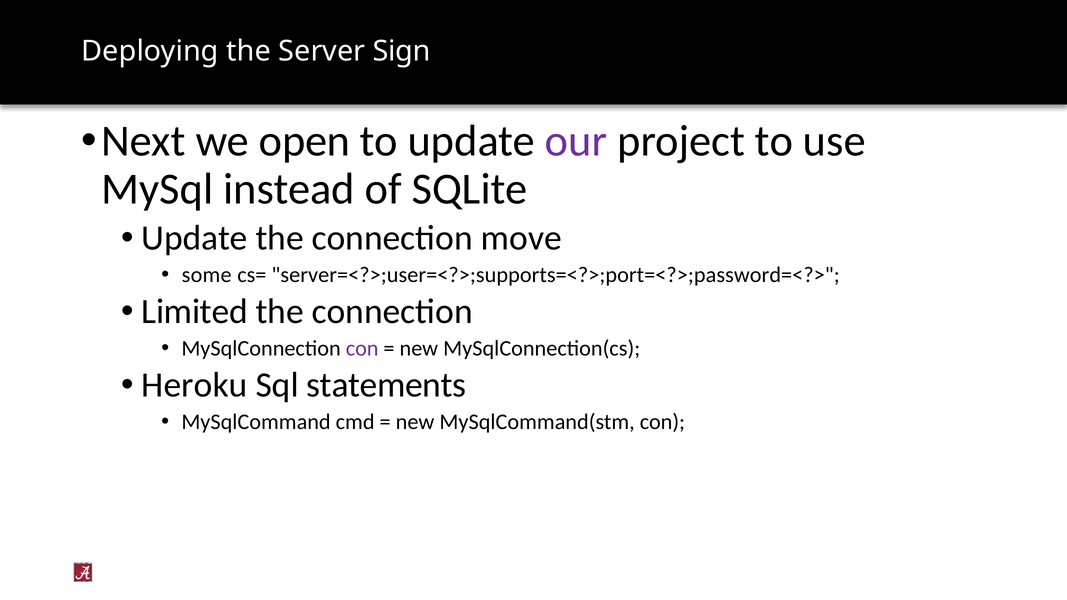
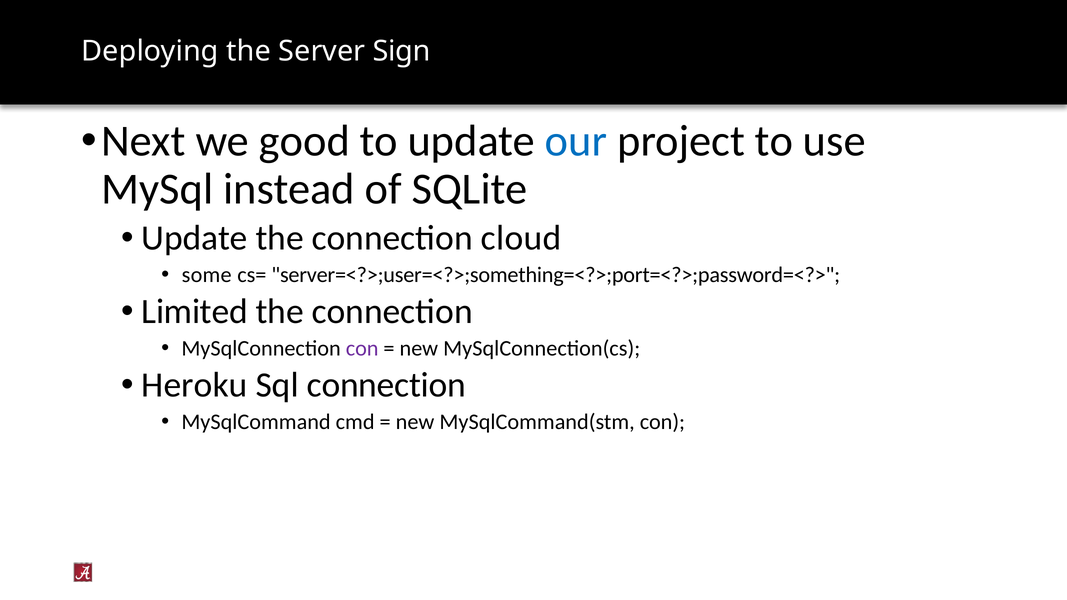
open: open -> good (304, 141)
our colour: purple -> blue (576, 141)
move: move -> cloud (521, 238)
server=<?>;user=<?>;supports=<?>;port=<?>;password=<?>: server=<?>;user=<?>;supports=<?>;port=<?>;password=<?> -> server=<?>;user=<?>;something=<?>;port=<?>;password=<?> (556, 275)
Sql statements: statements -> connection (386, 385)
